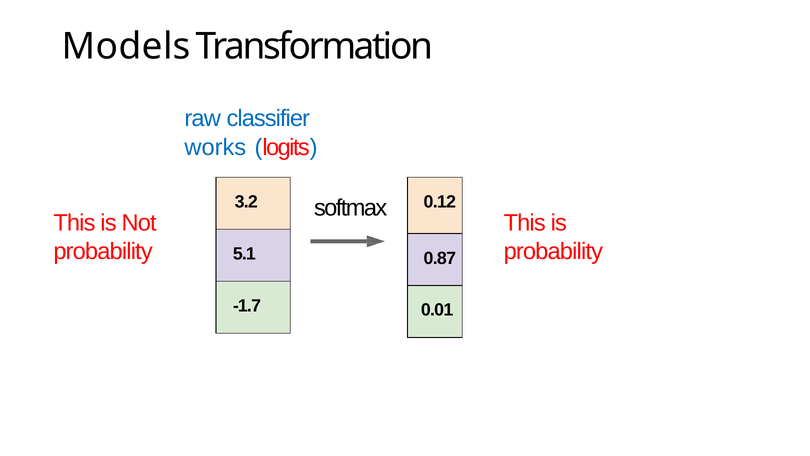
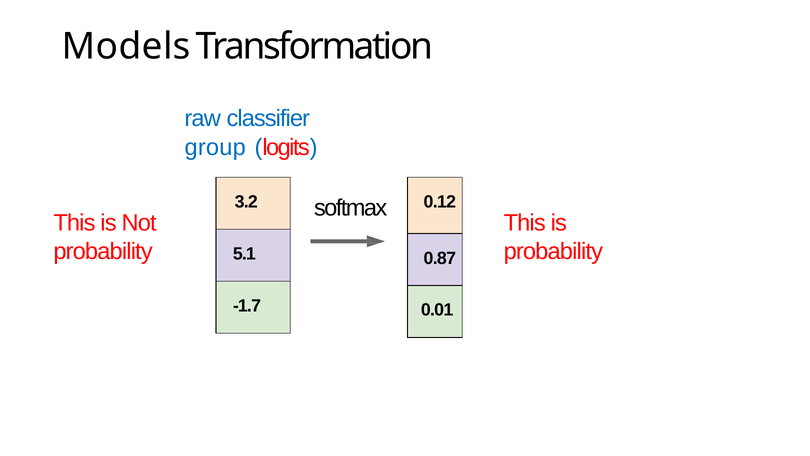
works: works -> group (215, 147)
